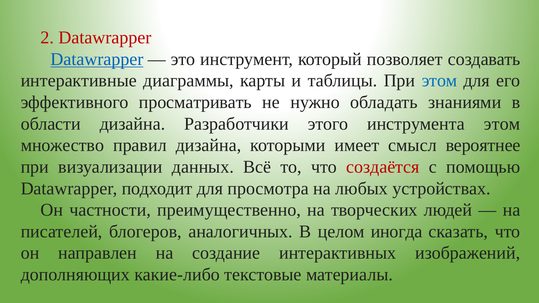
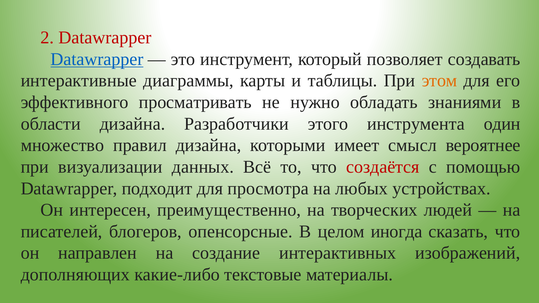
этом colour: blue -> orange (439, 81)
инструмента этом: этом -> один (502, 124)
частности: частности -> интересен (110, 210)
аналогичных: аналогичных -> опенсорсные (241, 232)
